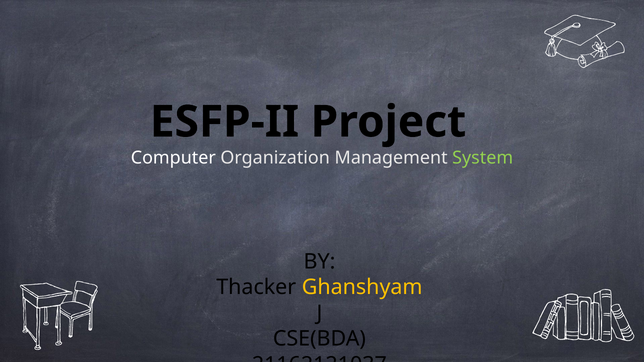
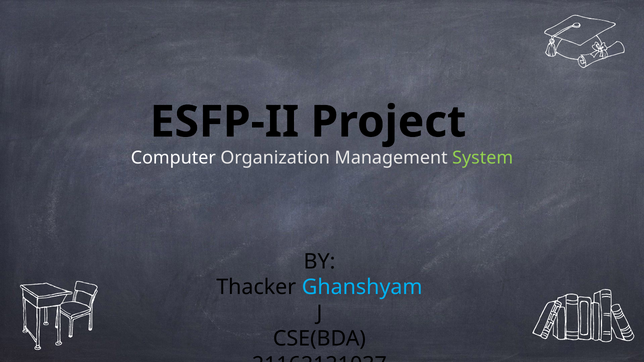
Ghanshyam colour: yellow -> light blue (362, 288)
